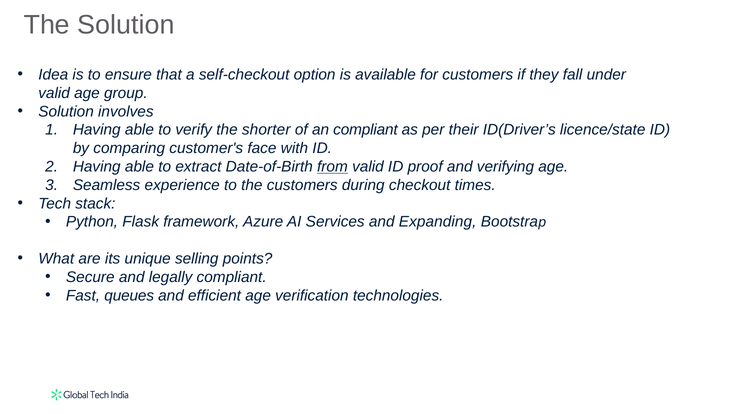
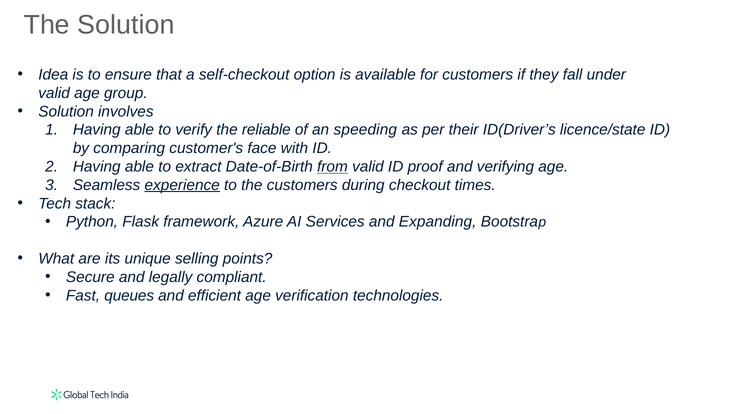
shorter: shorter -> reliable (266, 130)
an compliant: compliant -> speeding (365, 130)
experience underline: none -> present (182, 185)
